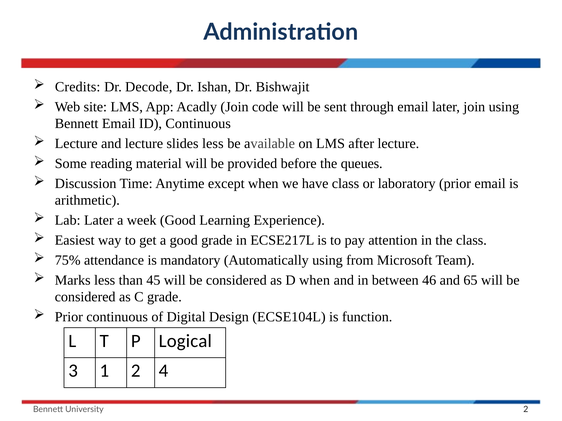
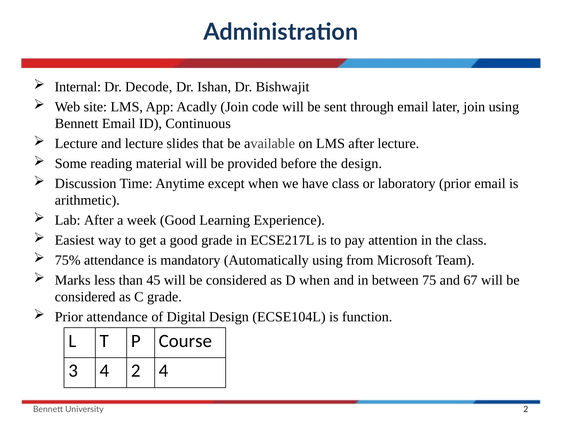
Credits: Credits -> Internal (78, 87)
slides less: less -> that (213, 144)
the queues: queues -> design (362, 164)
Lab Later: Later -> After (99, 220)
46: 46 -> 75 (429, 280)
65: 65 -> 67 (470, 280)
Prior continuous: continuous -> attendance (117, 317)
Logical: Logical -> Course (185, 341)
3 1: 1 -> 4 (104, 371)
